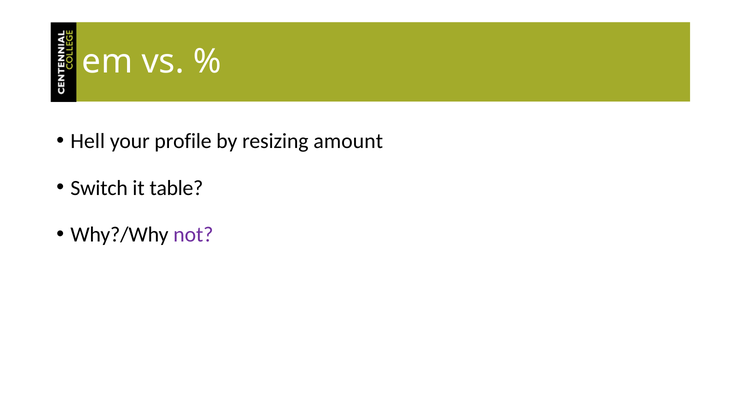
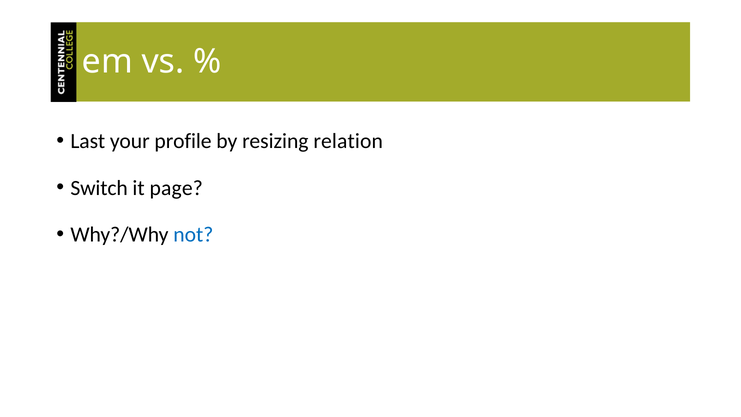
Hell: Hell -> Last (88, 141)
amount: amount -> relation (348, 141)
table: table -> page (176, 188)
not colour: purple -> blue (193, 234)
